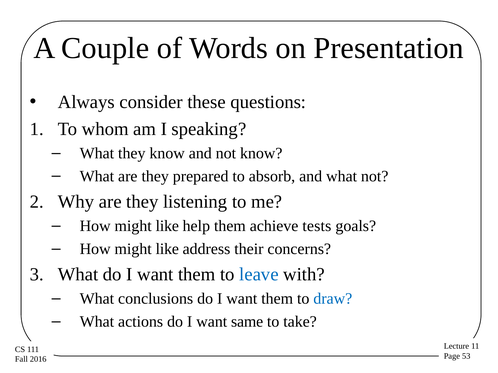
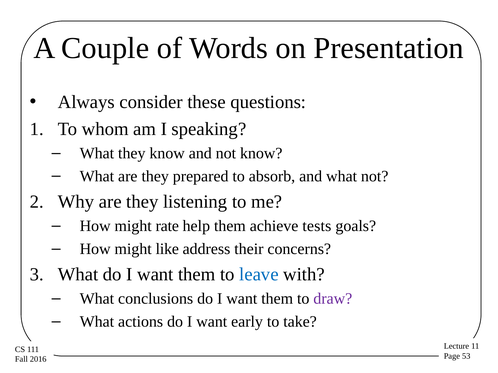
like: like -> rate (167, 226)
draw colour: blue -> purple (333, 299)
same: same -> early (247, 322)
